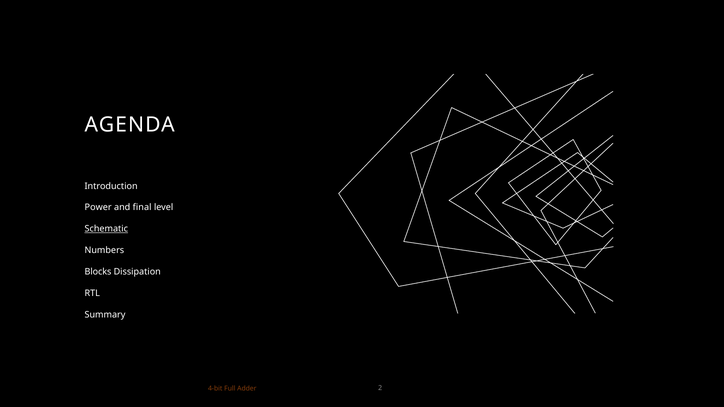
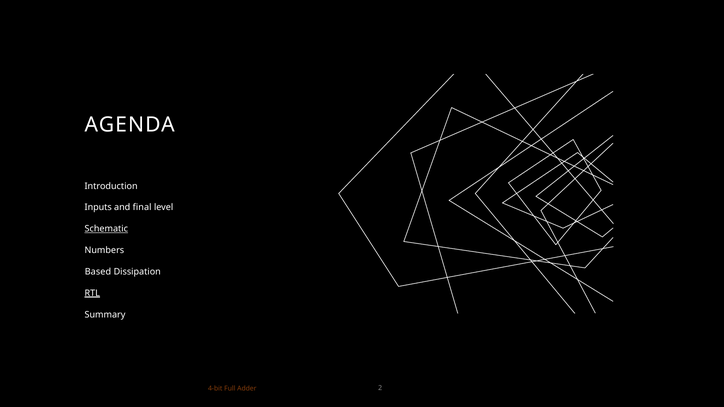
Power: Power -> Inputs (98, 208)
Blocks: Blocks -> Based (98, 272)
RTL underline: none -> present (92, 293)
